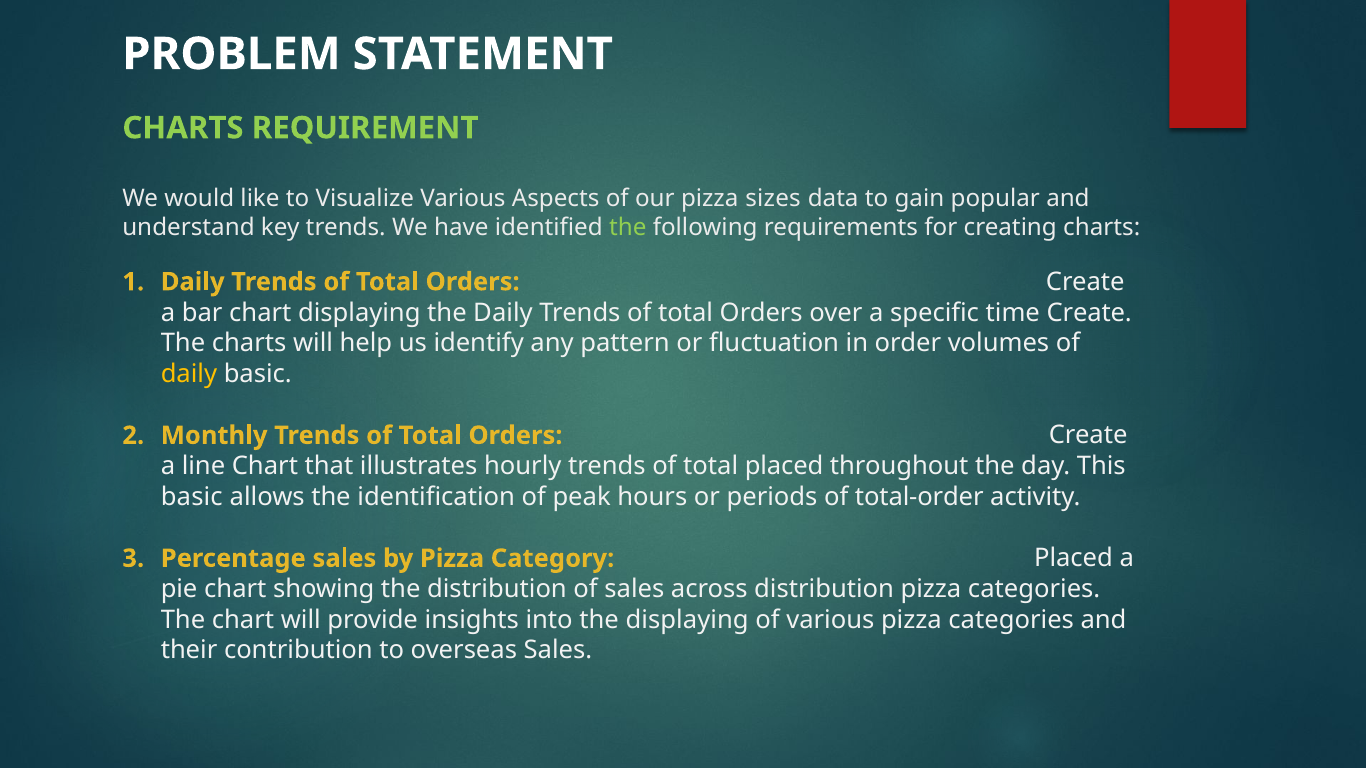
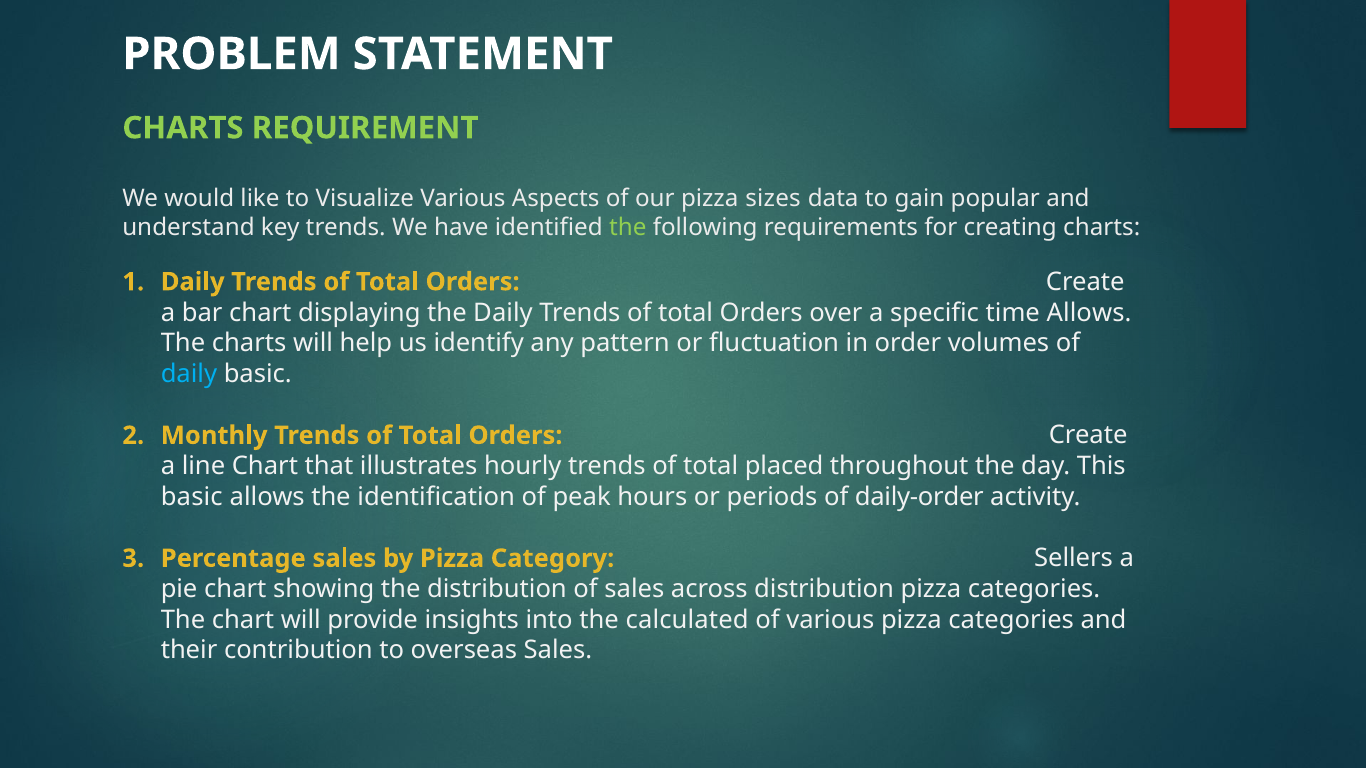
time Create: Create -> Allows (1089, 313)
daily colour: yellow -> light blue (189, 374)
total-order: total-order -> daily-order (919, 497)
Category Placed: Placed -> Sellers (1074, 559)
the displaying: displaying -> calculated (687, 620)
